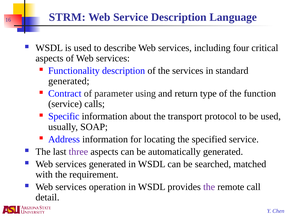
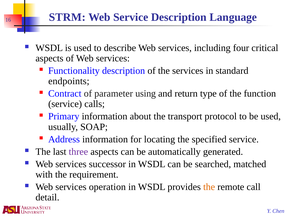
generated: generated -> endpoints (69, 81)
Specific: Specific -> Primary (64, 116)
services generated: generated -> successor (107, 164)
the colour: purple -> orange (209, 186)
